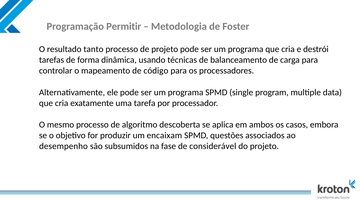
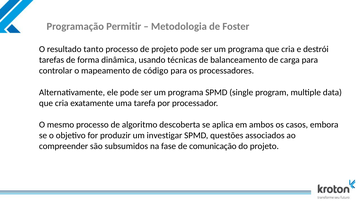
encaixam: encaixam -> investigar (164, 136)
desempenho: desempenho -> compreender (64, 147)
considerável: considerável -> comunicação (213, 147)
